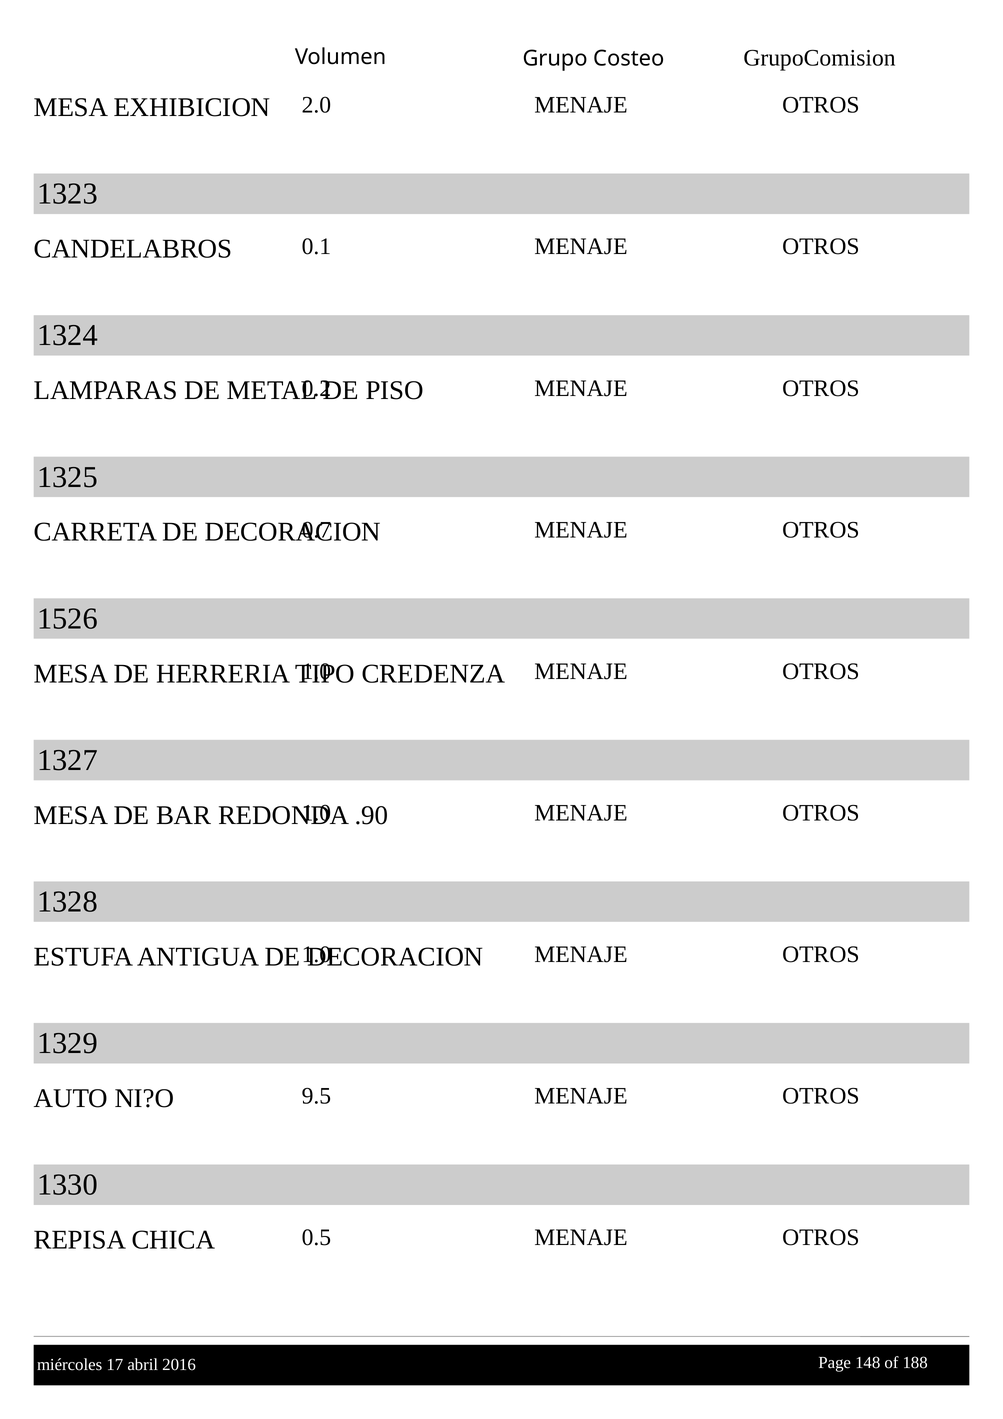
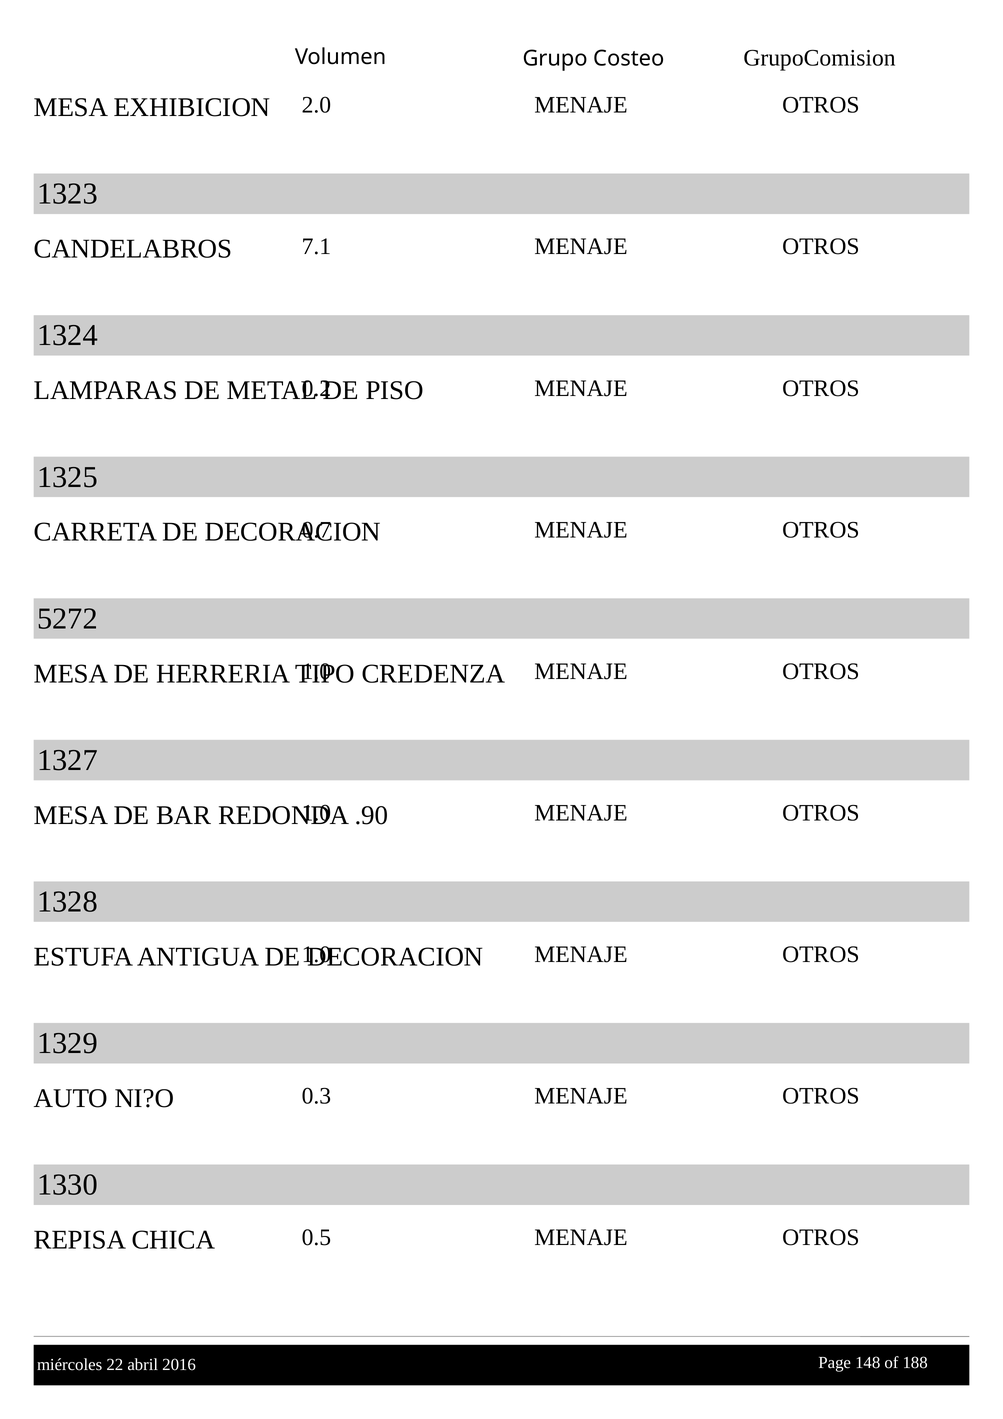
0.1: 0.1 -> 7.1 (316, 247)
1526: 1526 -> 5272 (67, 619)
9.5: 9.5 -> 0.3 (316, 1096)
17: 17 -> 22 (115, 1365)
